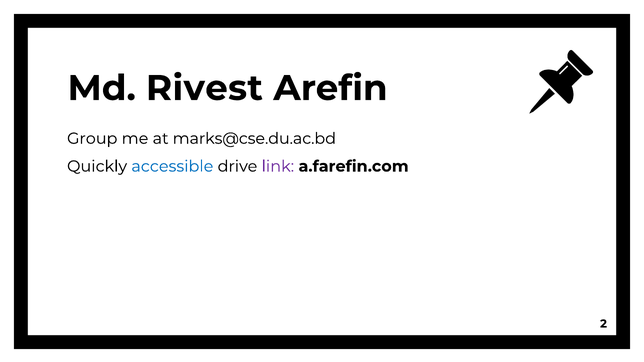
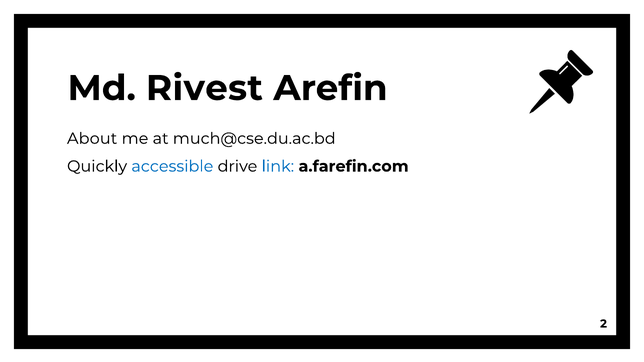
Group: Group -> About (92, 139)
marks@cse.du.ac.bd: marks@cse.du.ac.bd -> much@cse.du.ac.bd (254, 139)
link colour: purple -> blue (278, 166)
